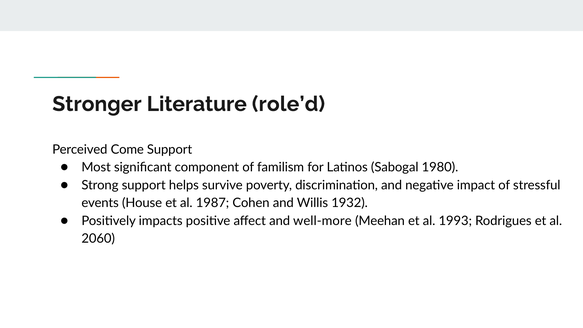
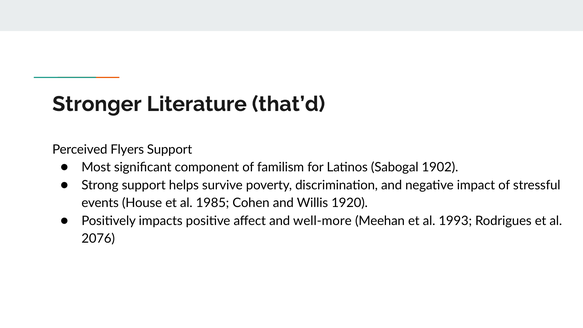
role’d: role’d -> that’d (288, 104)
Come: Come -> Flyers (127, 149)
1980: 1980 -> 1902 (440, 167)
1987: 1987 -> 1985 (213, 203)
1932: 1932 -> 1920 (350, 203)
2060: 2060 -> 2076 (98, 239)
